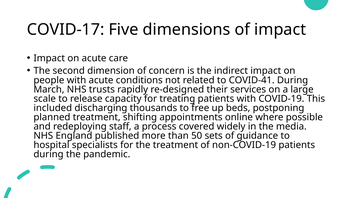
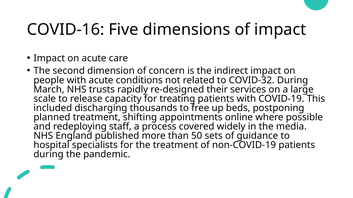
COVID-17: COVID-17 -> COVID-16 (66, 30)
COVID-41: COVID-41 -> COVID-32 (252, 80)
